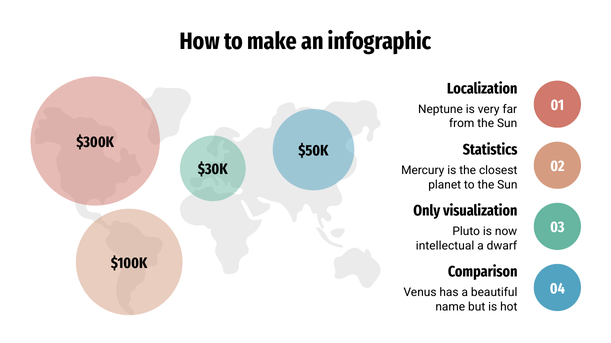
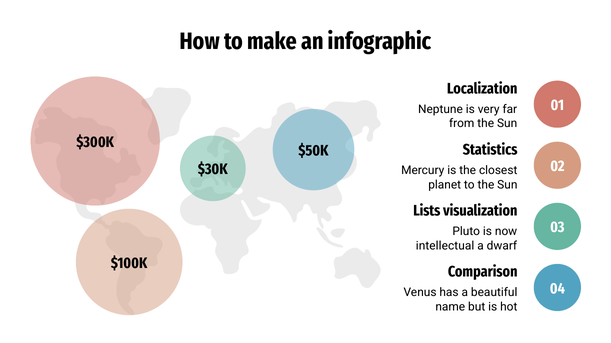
Only: Only -> Lists (427, 211)
